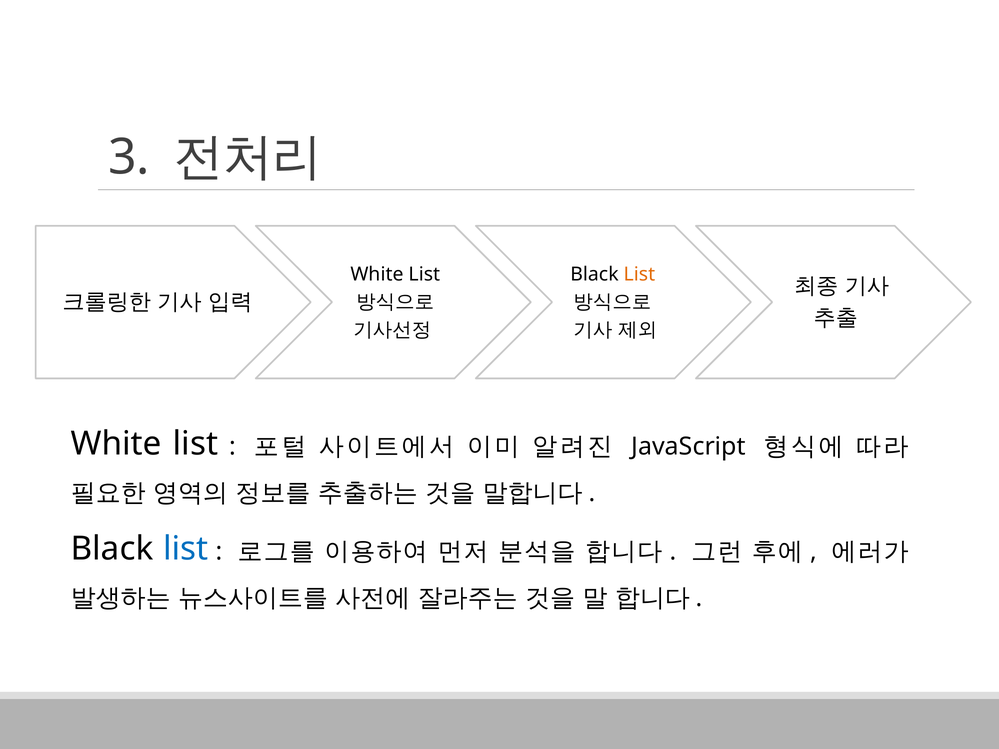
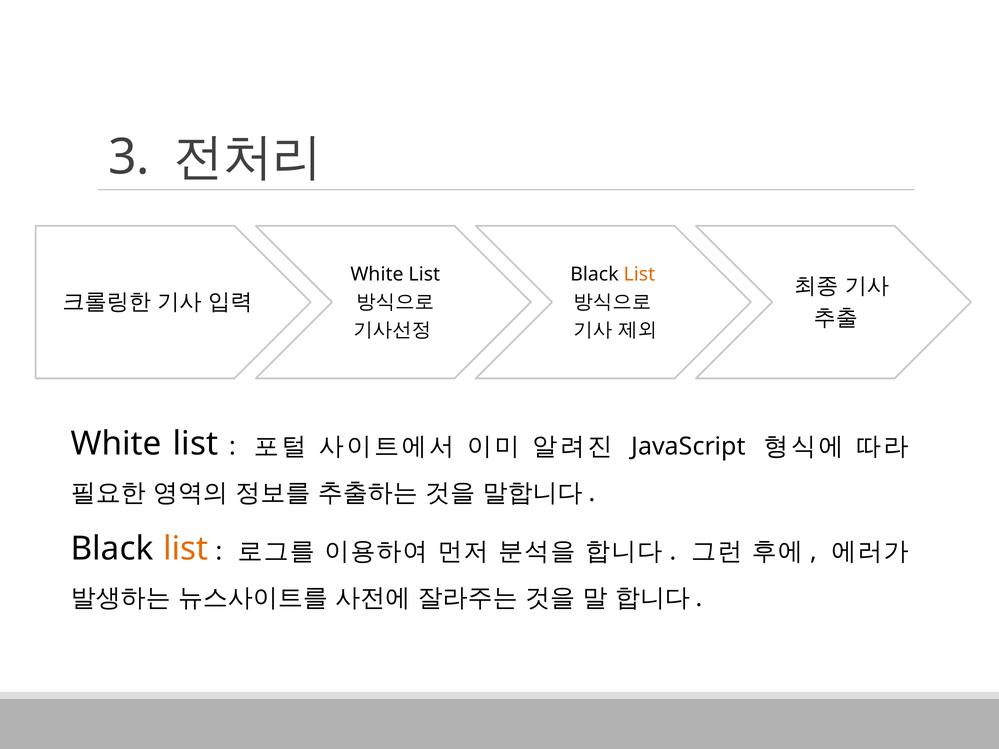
list colour: blue -> orange (186, 549)
